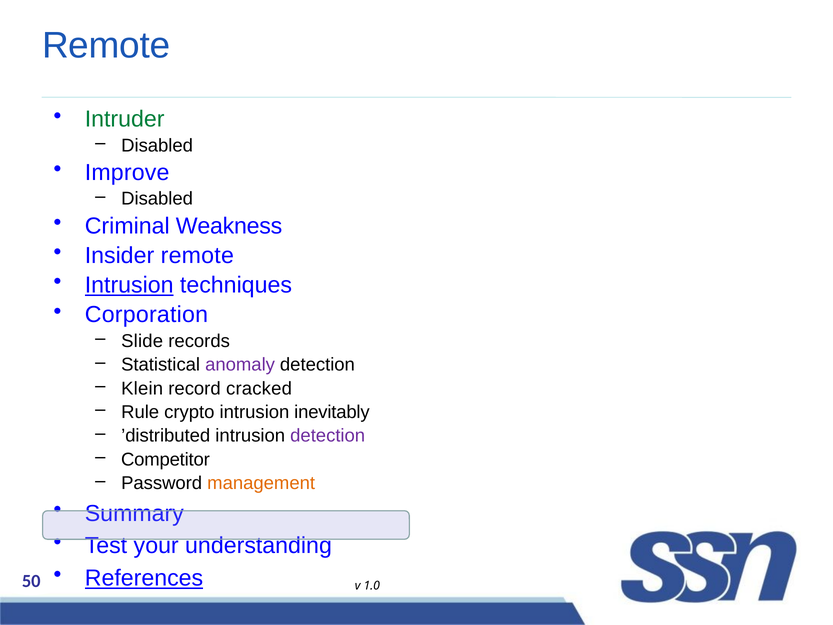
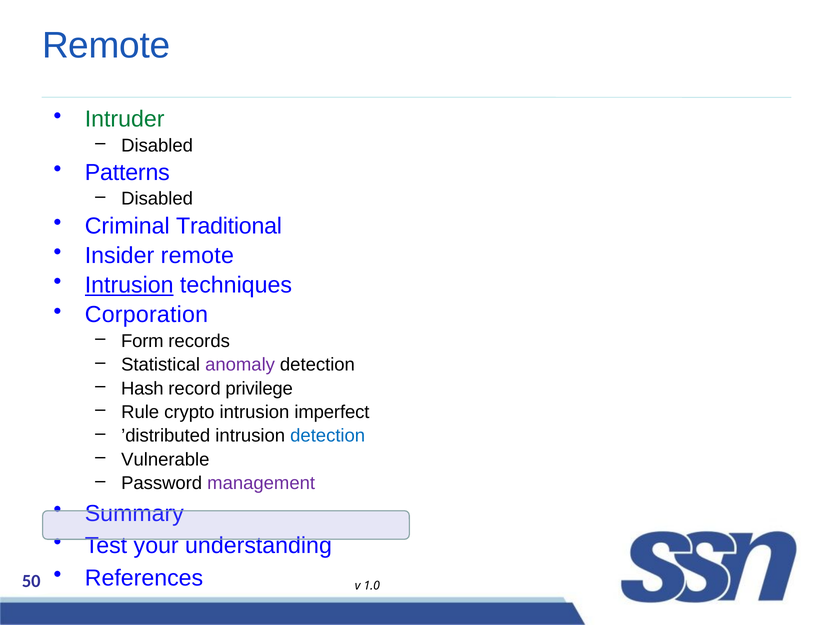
Improve: Improve -> Patterns (127, 173)
Weakness: Weakness -> Traditional (229, 226)
Slide: Slide -> Form (142, 341)
Klein: Klein -> Hash (142, 388)
cracked: cracked -> privilege (259, 388)
inevitably: inevitably -> imperfect (332, 412)
detection colour: purple -> blue (328, 436)
Competitor: Competitor -> Vulnerable (165, 459)
management colour: orange -> purple (261, 483)
References underline: present -> none (144, 578)
